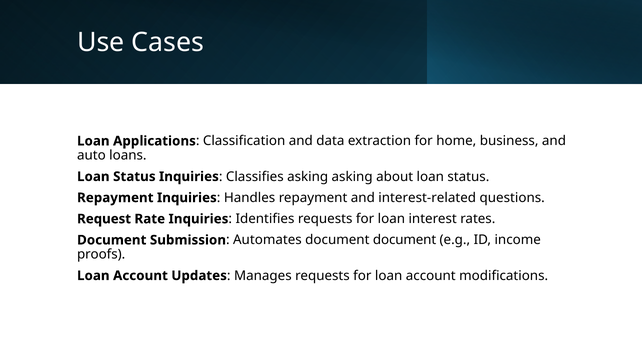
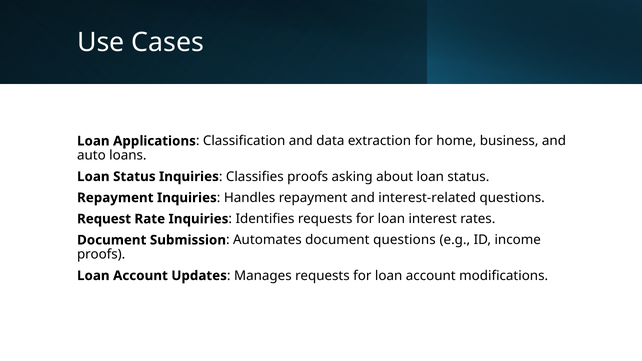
Classifies asking: asking -> proofs (308, 177)
document document: document -> questions (404, 240)
